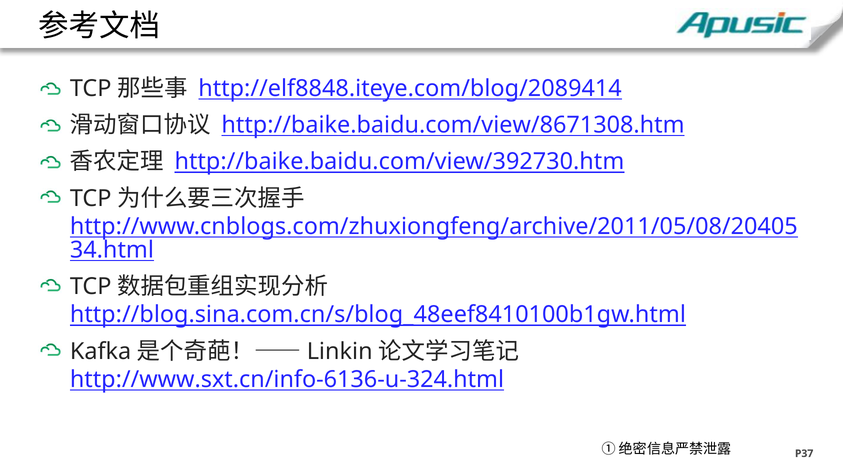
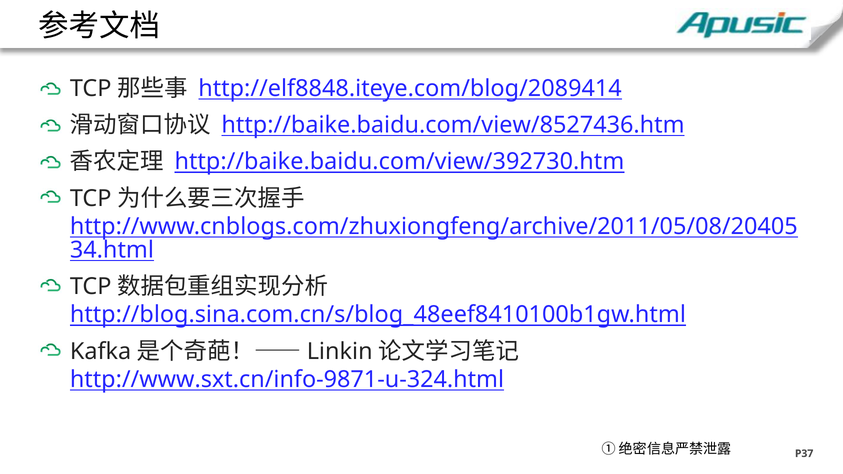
http://baike.baidu.com/view/8671308.htm: http://baike.baidu.com/view/8671308.htm -> http://baike.baidu.com/view/8527436.htm (453, 125)
http://www.sxt.cn/info-6136-u-324.html: http://www.sxt.cn/info-6136-u-324.html -> http://www.sxt.cn/info-9871-u-324.html (287, 380)
